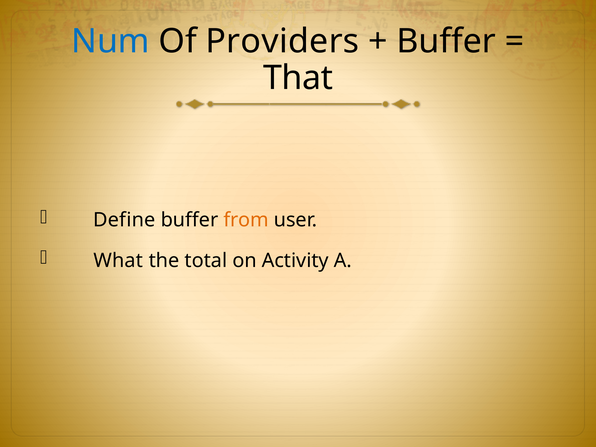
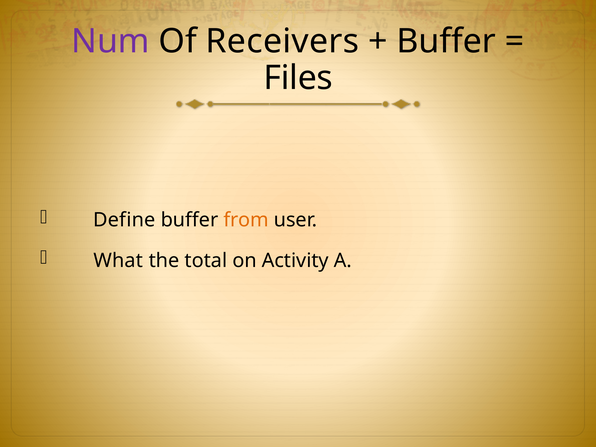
Num colour: blue -> purple (110, 41)
Providers: Providers -> Receivers (282, 41)
That: That -> Files (298, 78)
